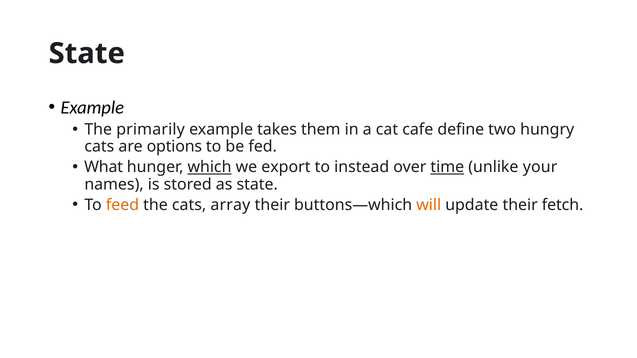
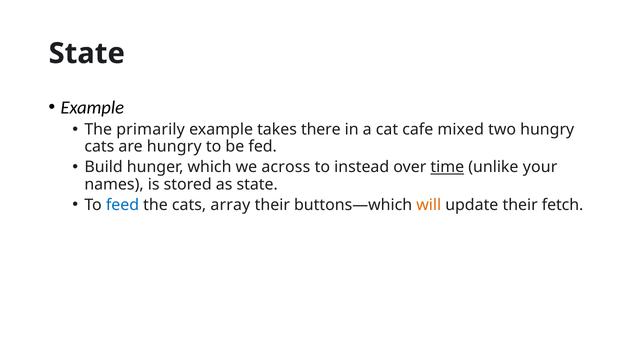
them: them -> there (321, 130)
define: define -> mixed (461, 130)
are options: options -> hungry (174, 147)
What: What -> Build (104, 167)
which underline: present -> none (210, 167)
export: export -> across (286, 167)
feed colour: orange -> blue (123, 205)
